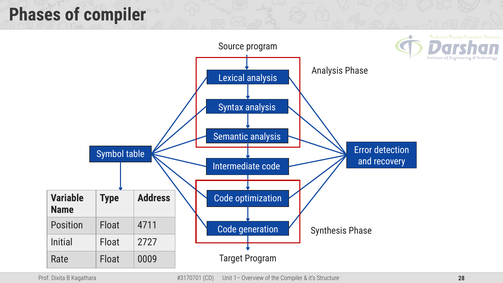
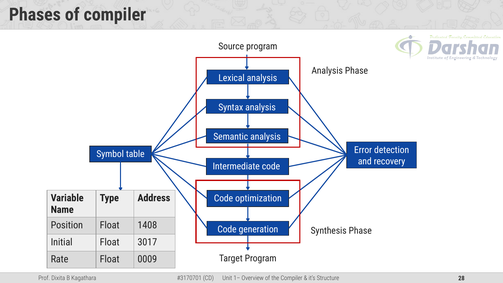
4711: 4711 -> 1408 (147, 225)
2727: 2727 -> 3017 (147, 242)
